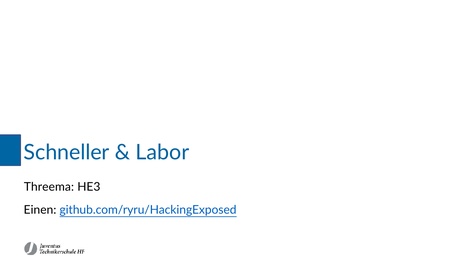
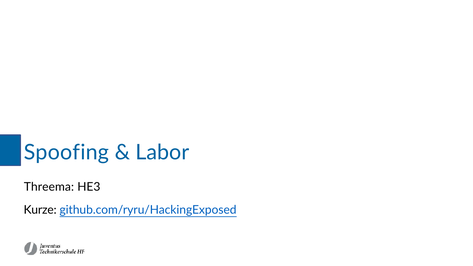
Schneller: Schneller -> Spoofing (66, 153)
Einen: Einen -> Kurze (40, 210)
